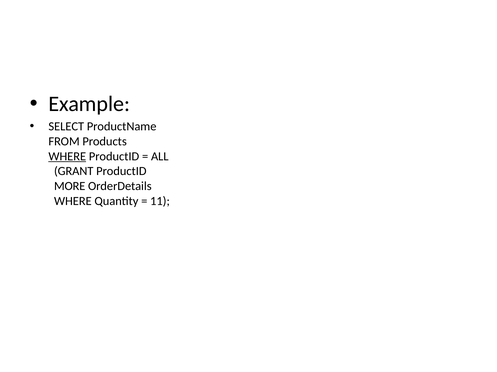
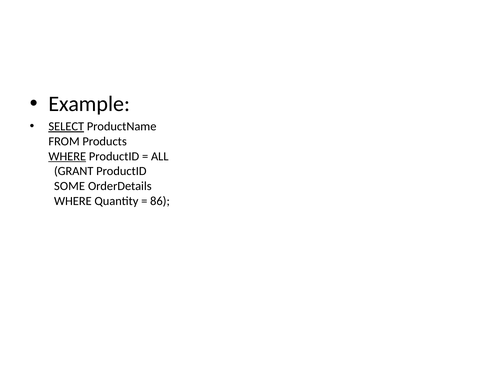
SELECT underline: none -> present (66, 127)
MORE: MORE -> SOME (70, 186)
11: 11 -> 86 (160, 201)
